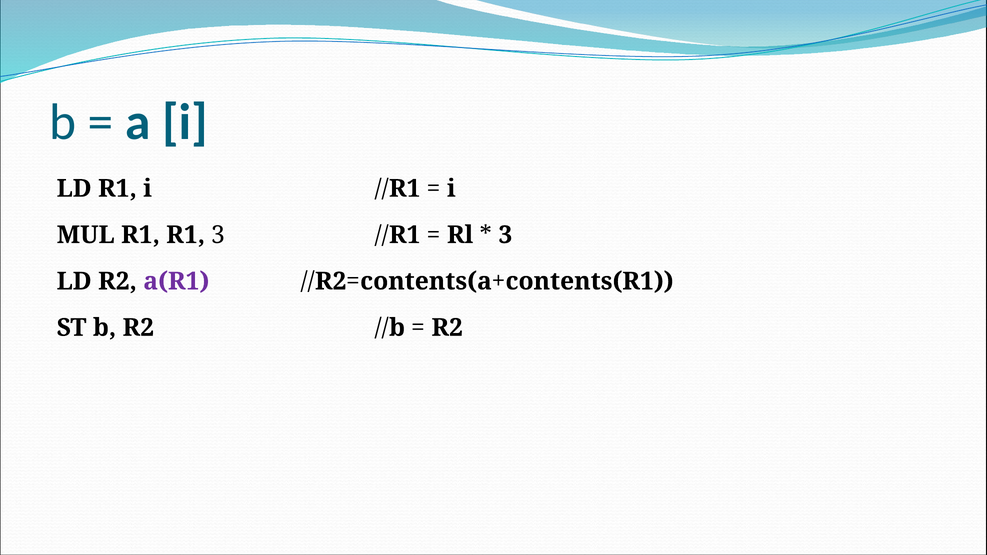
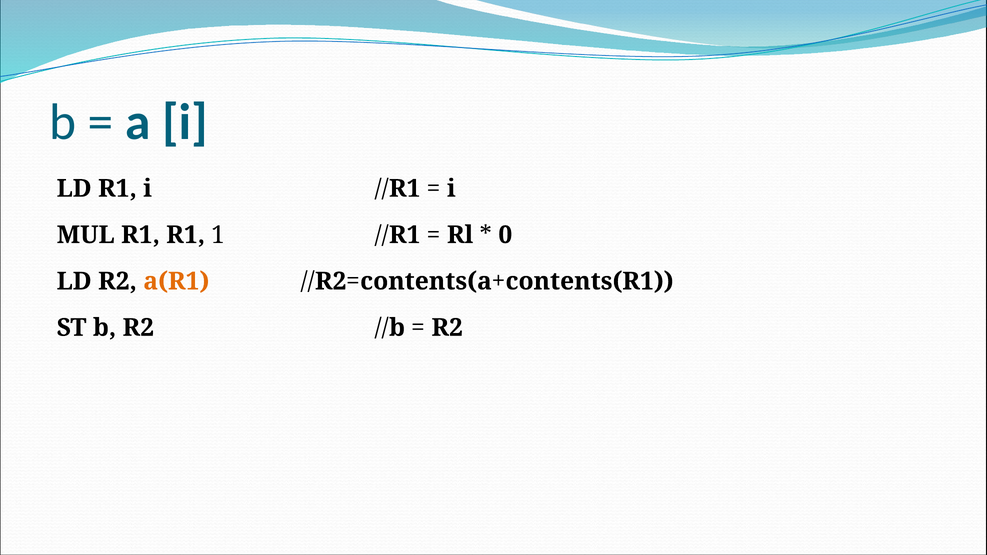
R1 3: 3 -> 1 (218, 235)
3: 3 -> 0 (505, 235)
a(R1 colour: purple -> orange (176, 281)
